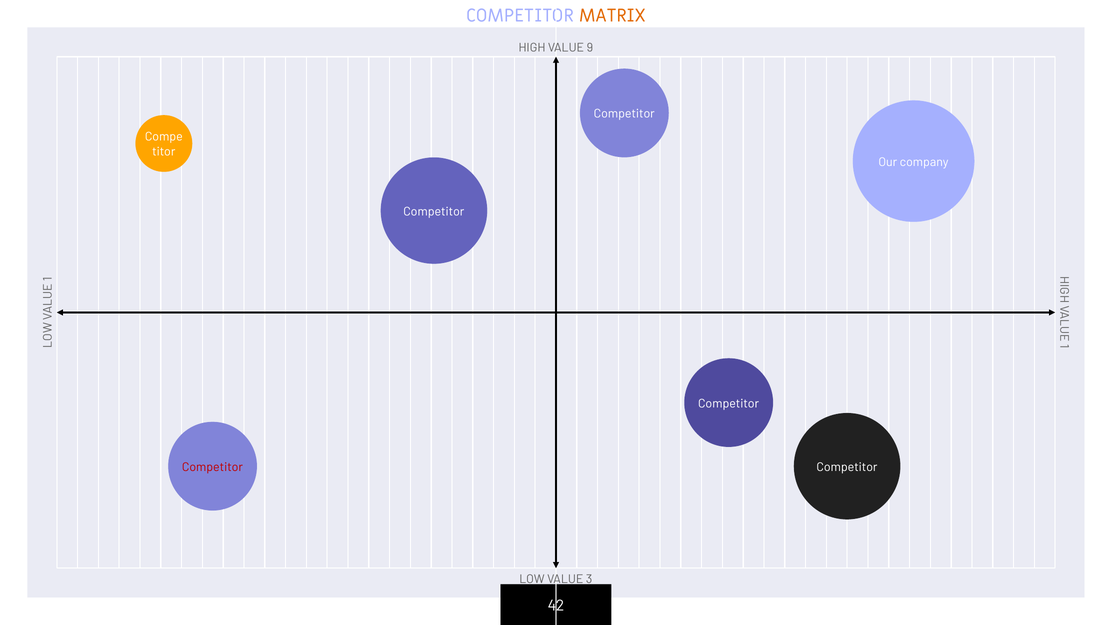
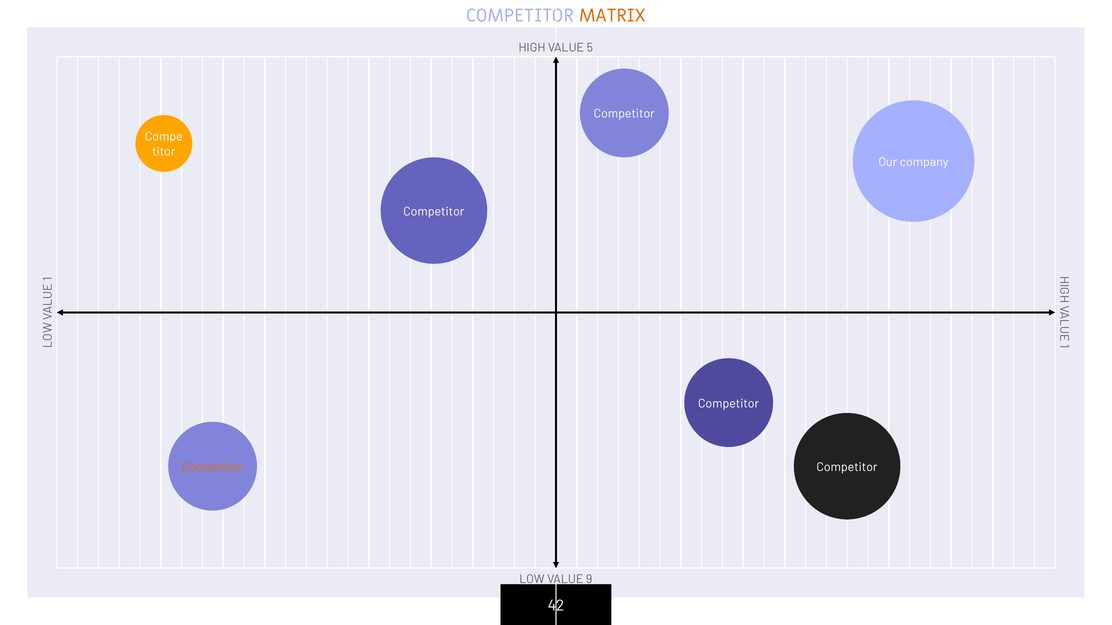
9: 9 -> 5 (590, 48)
Competitor colour: red -> orange (212, 467)
3: 3 -> 9 (589, 580)
